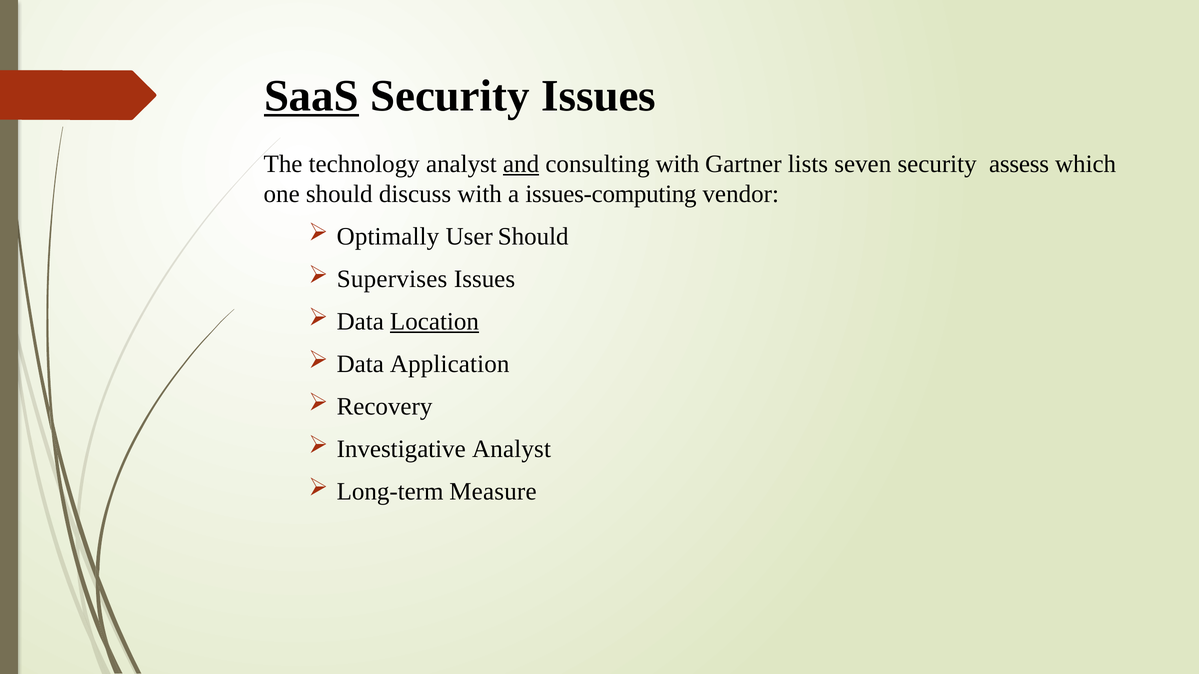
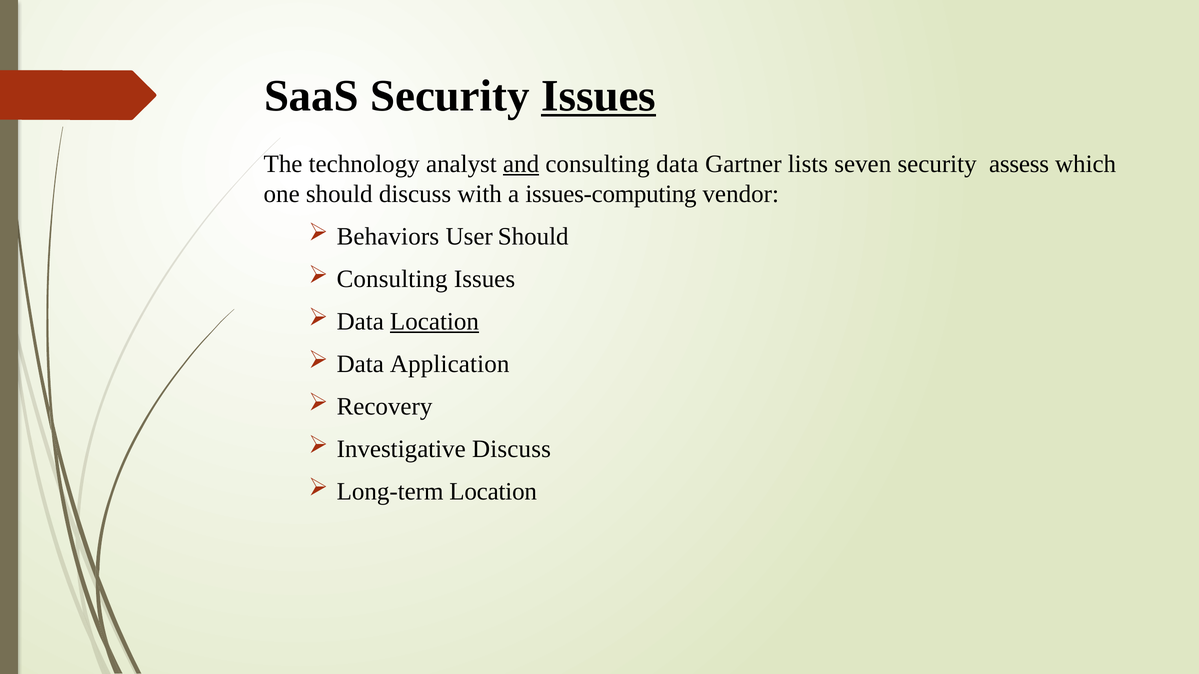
SaaS underline: present -> none (311, 96)
Issues underline: none -> present (599, 96)
consulting with: with -> data (677, 164)
Optimally: Optimally -> Behaviors (388, 237)
Supervises: Supervises -> Consulting (392, 279)
Investigative Analyst: Analyst -> Discuss (512, 449)
Long-term Measure: Measure -> Location (493, 492)
